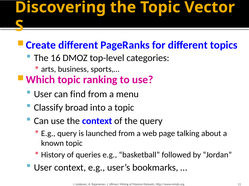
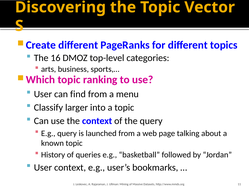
broad: broad -> larger (77, 108)
